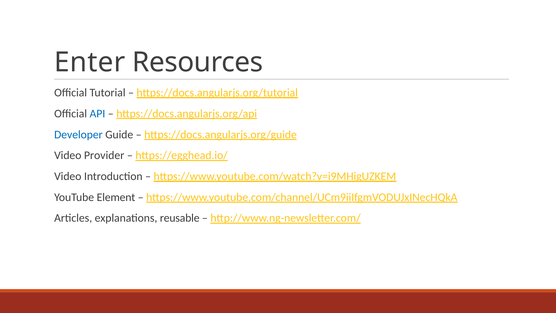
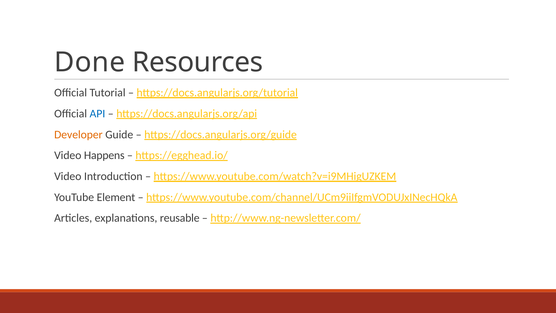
Enter: Enter -> Done (90, 62)
Developer colour: blue -> orange (78, 134)
Provider: Provider -> Happens (104, 155)
